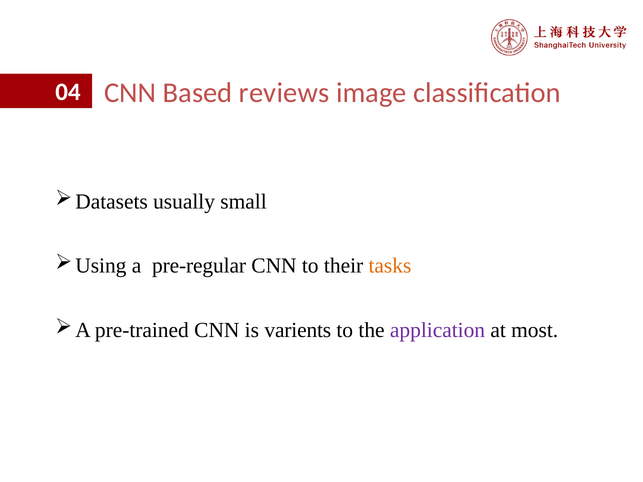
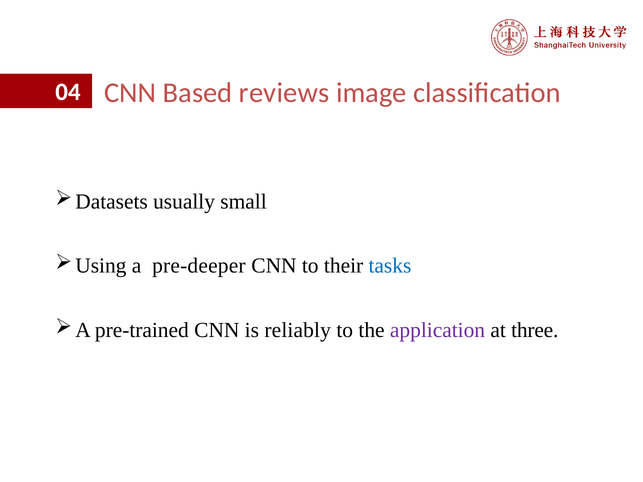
pre-regular: pre-regular -> pre-deeper (199, 266)
tasks colour: orange -> blue (390, 266)
varients: varients -> reliably (298, 330)
most: most -> three (535, 330)
